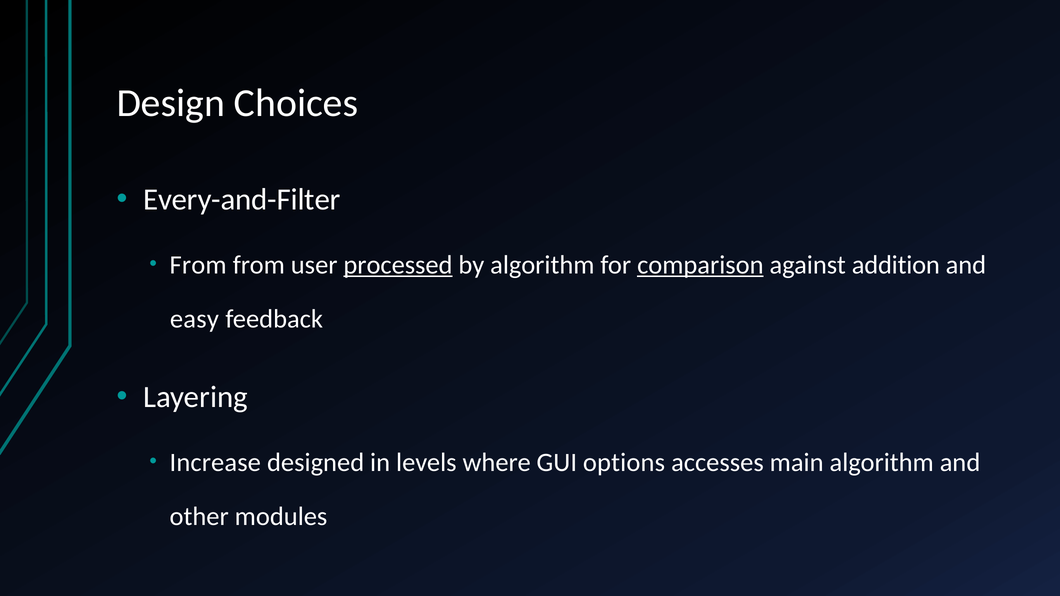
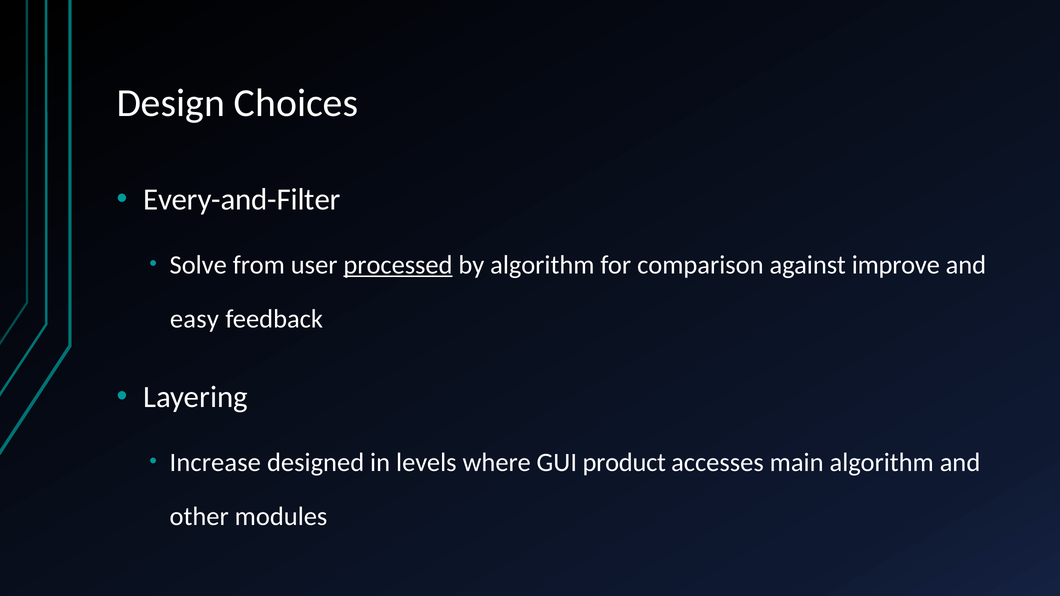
From: From -> Solve (198, 265)
comparison underline: present -> none (700, 265)
addition: addition -> improve (896, 265)
options: options -> product (624, 463)
